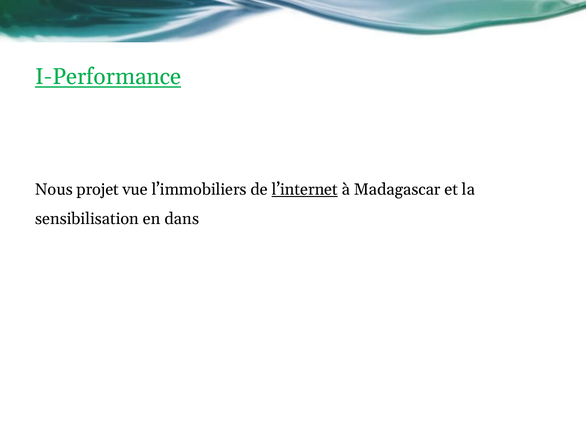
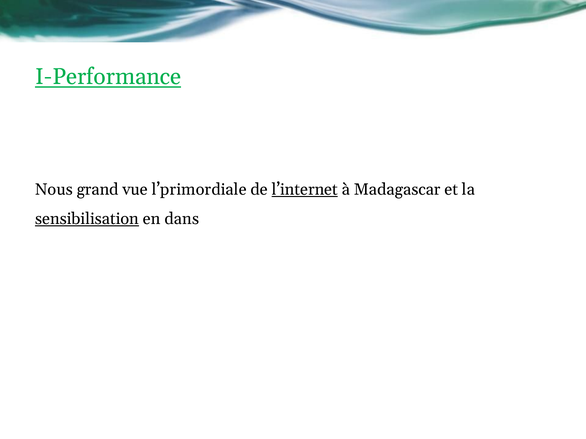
projet: projet -> grand (98, 190)
l’immobiliers: l’immobiliers -> l’primordiale (199, 190)
sensibilisation underline: none -> present (87, 219)
